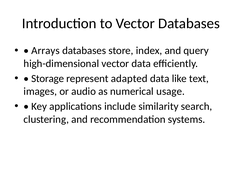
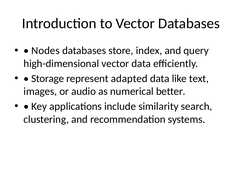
Arrays: Arrays -> Nodes (46, 51)
usage: usage -> better (171, 92)
